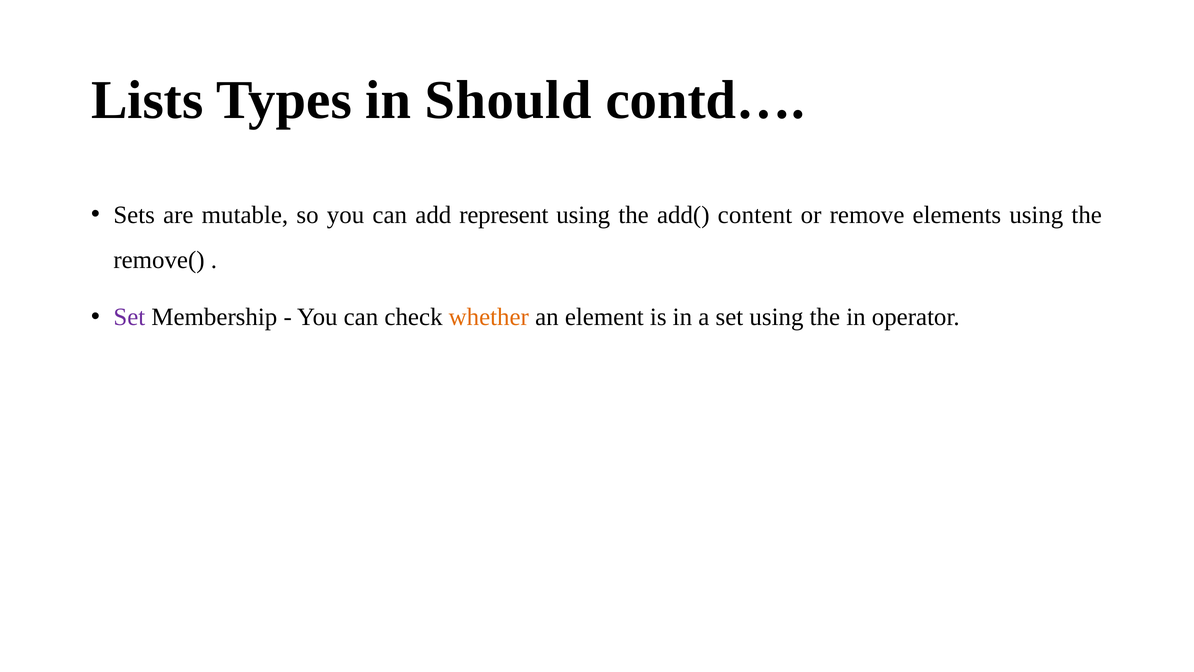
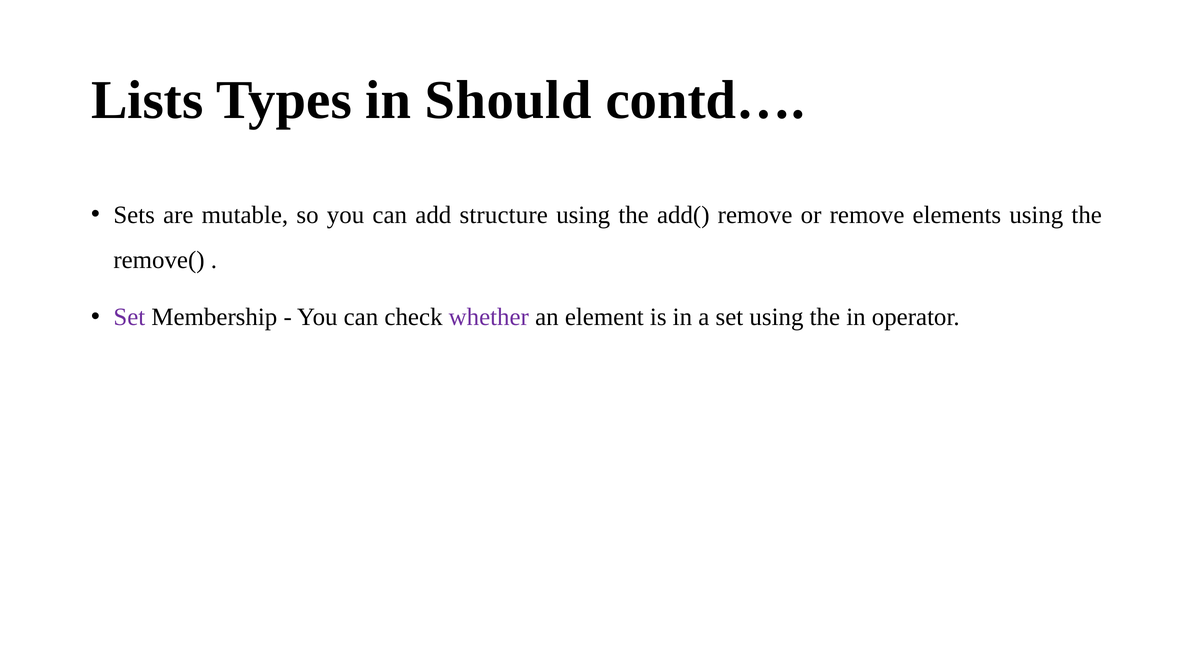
represent: represent -> structure (504, 215)
add( content: content -> remove (755, 215)
whether colour: orange -> purple (489, 317)
